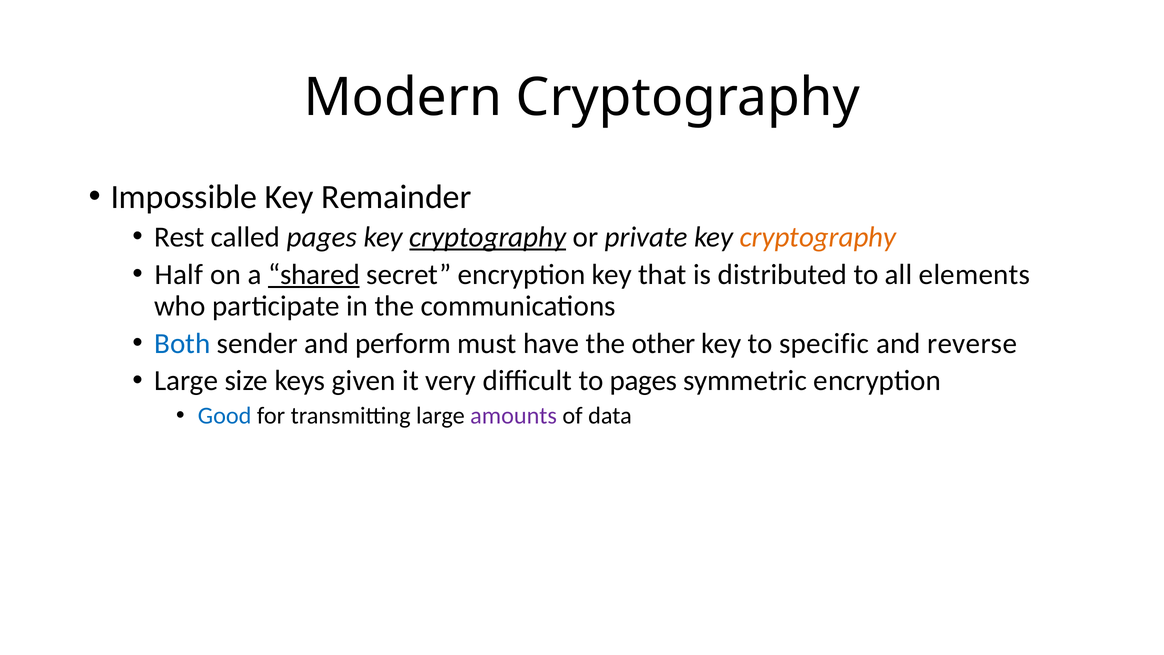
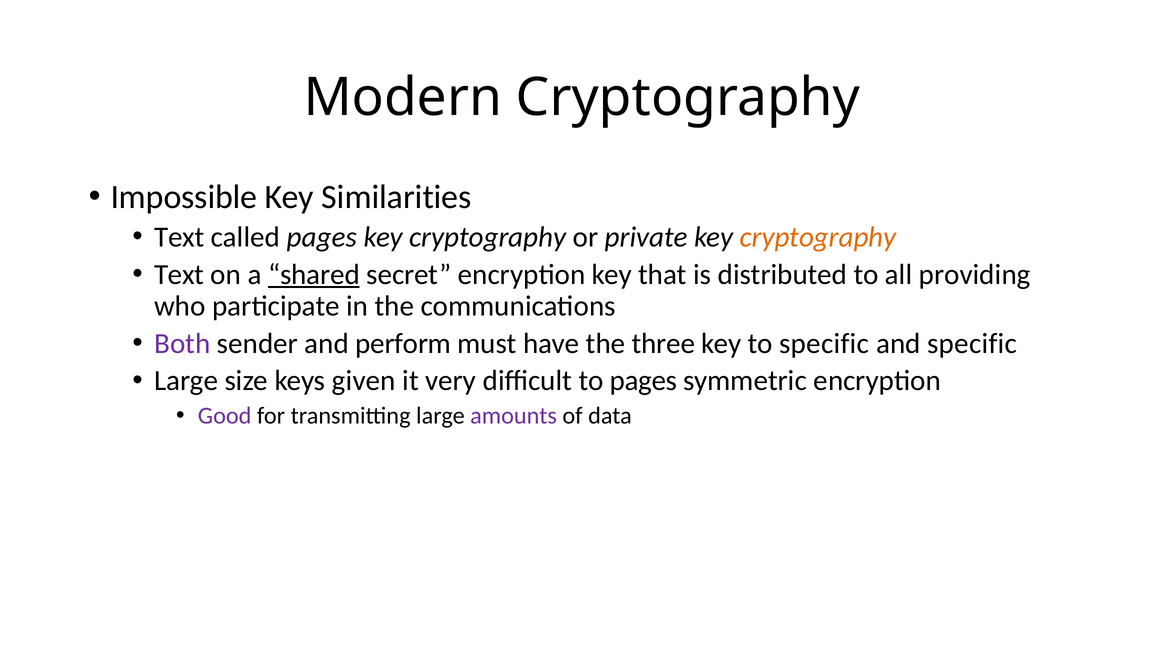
Remainder: Remainder -> Similarities (396, 197)
Rest: Rest -> Text (179, 237)
cryptography underline: present -> none (488, 237)
Half: Half -> Text (179, 274)
elements: elements -> providing (975, 274)
Both colour: blue -> purple (182, 343)
other: other -> three (663, 343)
and reverse: reverse -> specific (972, 343)
Good colour: blue -> purple (225, 416)
